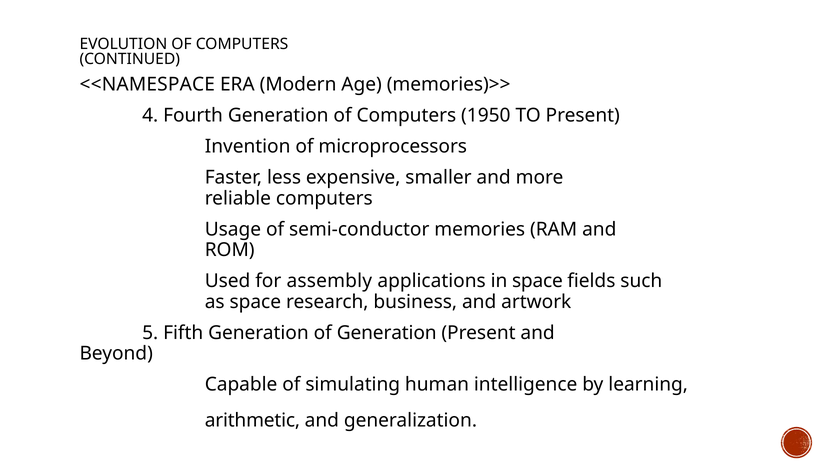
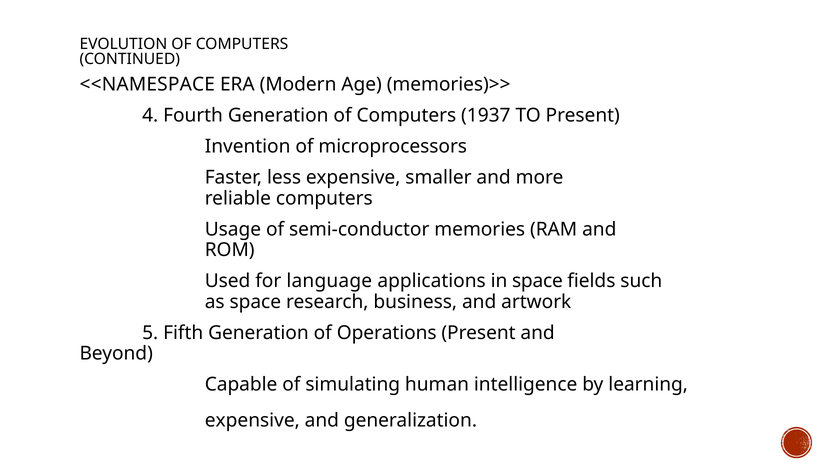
1950: 1950 -> 1937 (486, 115)
assembly: assembly -> language (329, 281)
of Generation: Generation -> Operations (387, 333)
arithmetic: arithmetic -> expensive (252, 420)
